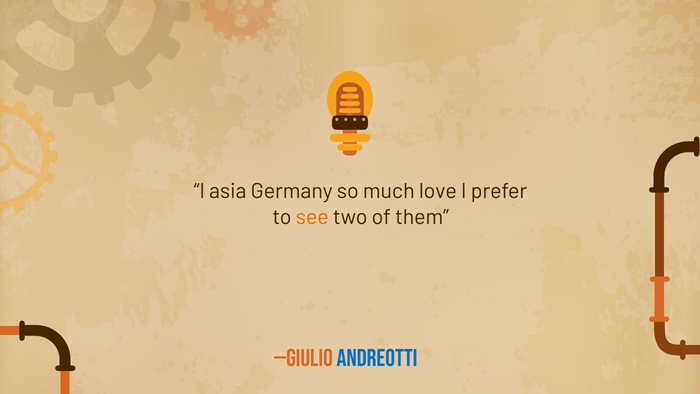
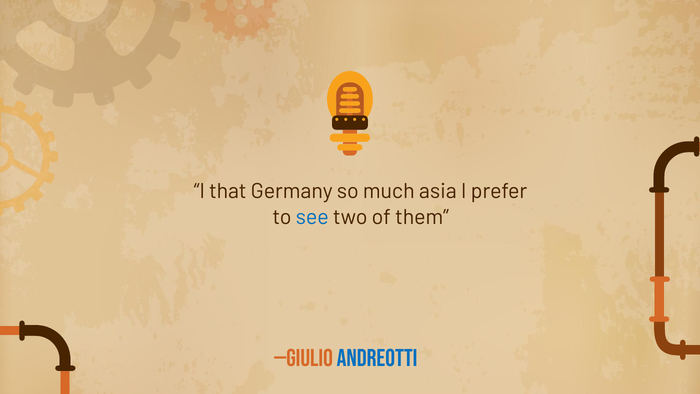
asia: asia -> that (228, 191)
love: love -> asia (438, 191)
see colour: orange -> blue (312, 217)
